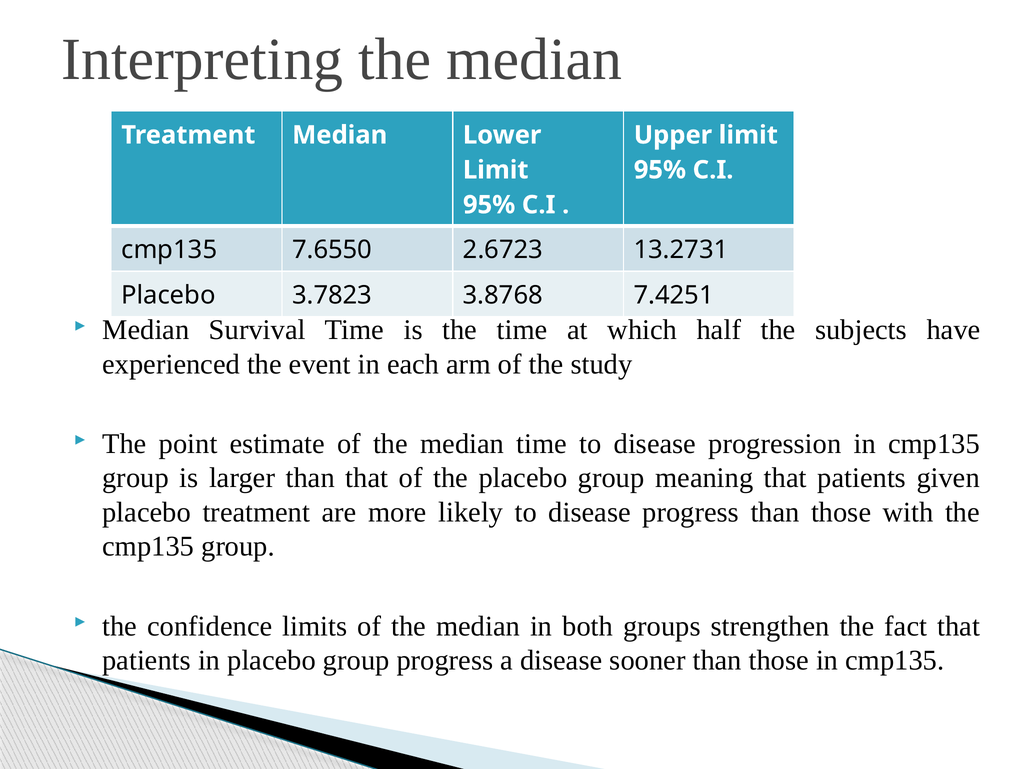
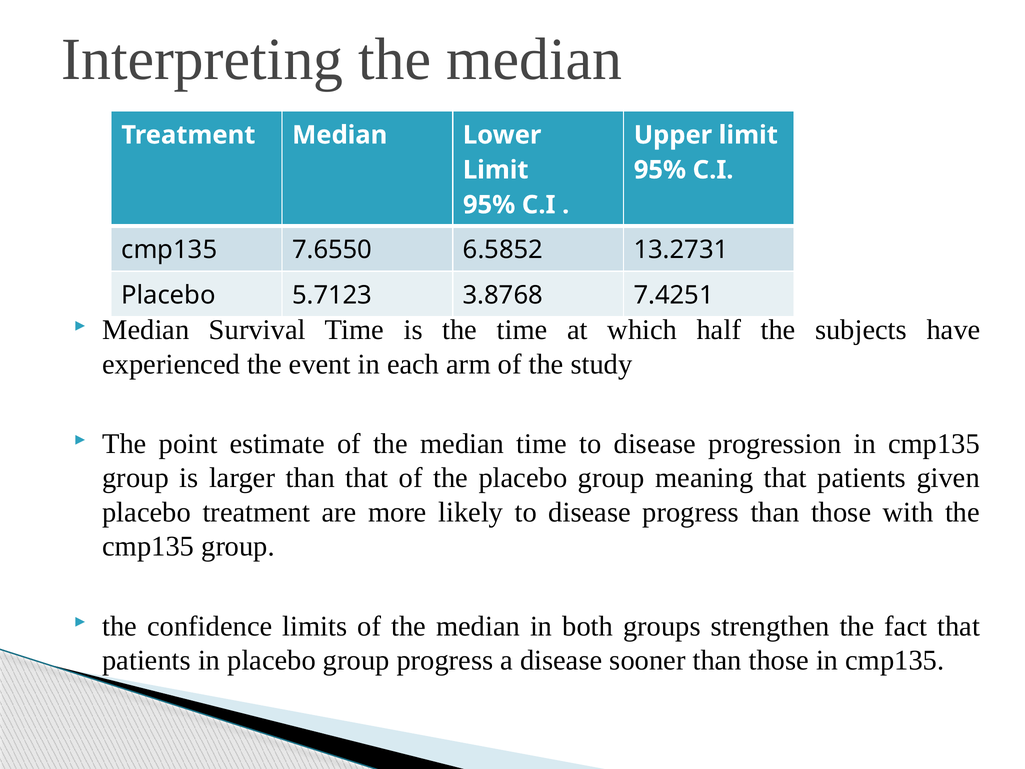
2.6723: 2.6723 -> 6.5852 (503, 250)
3.7823: 3.7823 -> 5.7123 (332, 295)
